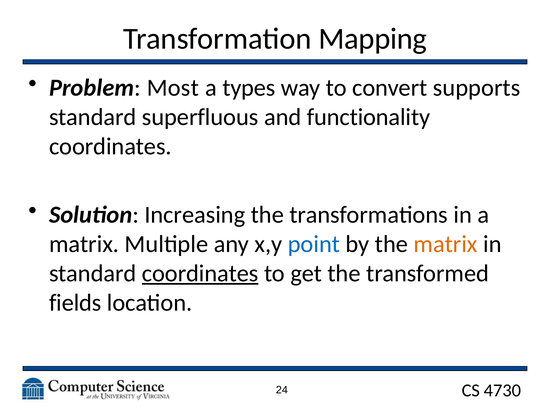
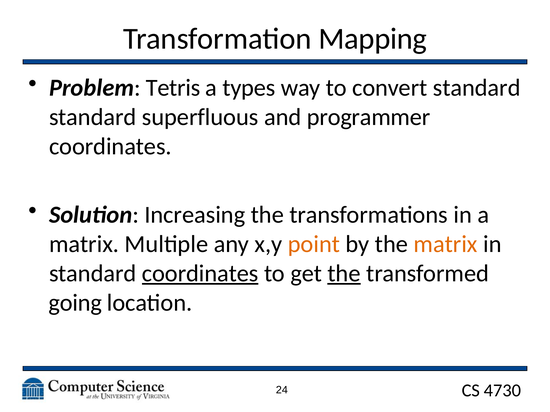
Most: Most -> Tetris (173, 88)
convert supports: supports -> standard (477, 88)
functionality: functionality -> programmer (369, 117)
point colour: blue -> orange (314, 244)
the underline: none -> present (344, 274)
fields: fields -> going (75, 303)
